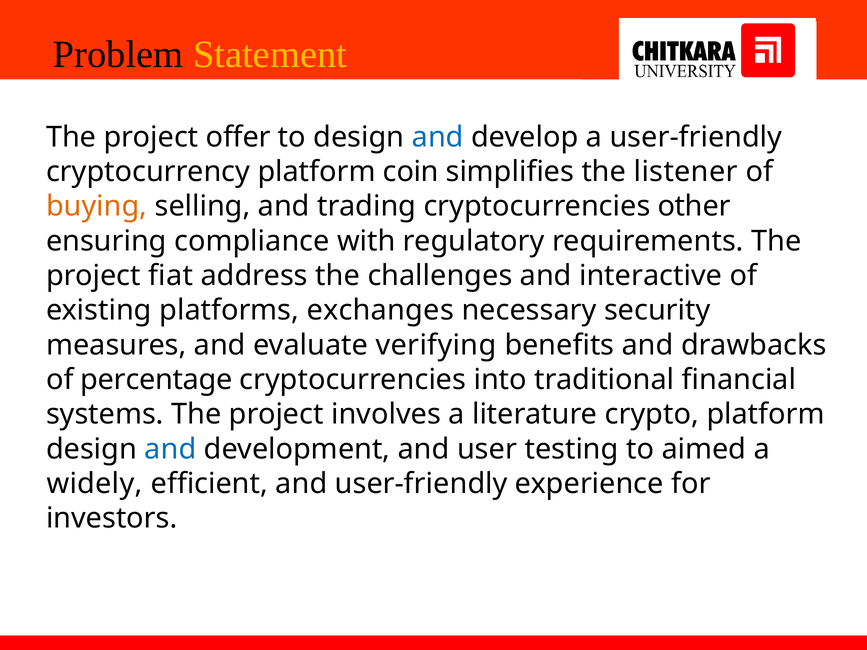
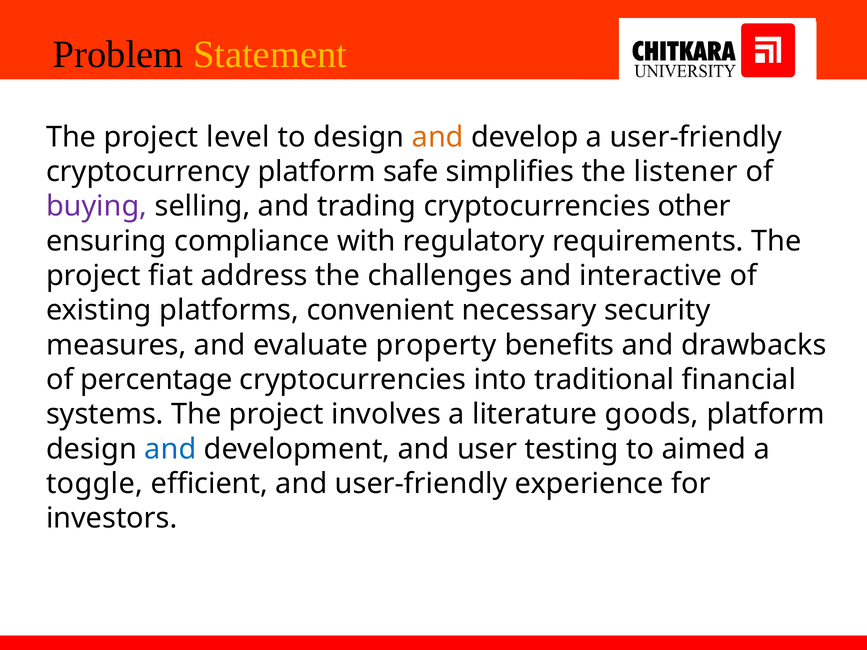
offer: offer -> level (238, 137)
and colour: blue -> orange (438, 137)
coin: coin -> safe (411, 172)
buying colour: orange -> purple (97, 206)
exchanges: exchanges -> convenient (380, 310)
verifying: verifying -> property (436, 345)
crypto: crypto -> goods (652, 415)
widely: widely -> toggle (94, 484)
